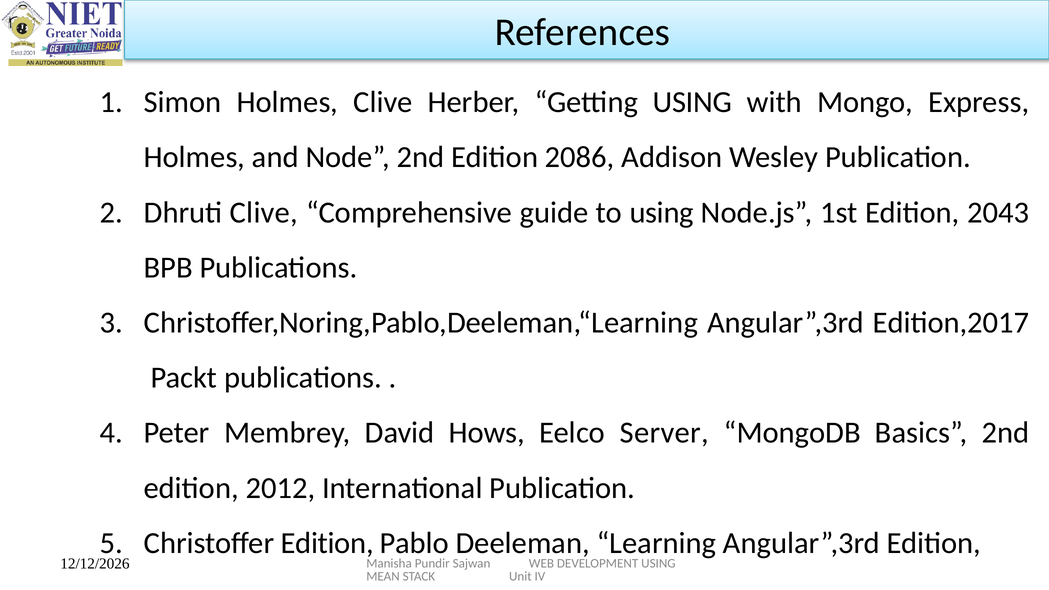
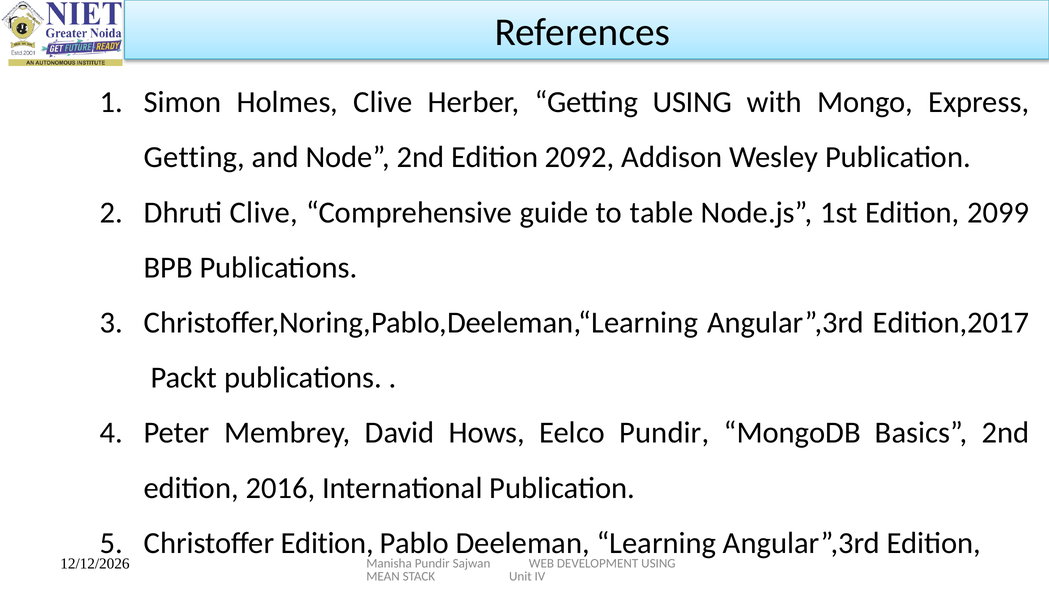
Holmes: Holmes -> Getting (194, 157)
2086: 2086 -> 2092 (580, 157)
to using: using -> table (662, 213)
2043: 2043 -> 2099 (998, 213)
Eelco Server: Server -> Pundir (664, 433)
2012: 2012 -> 2016 (280, 488)
